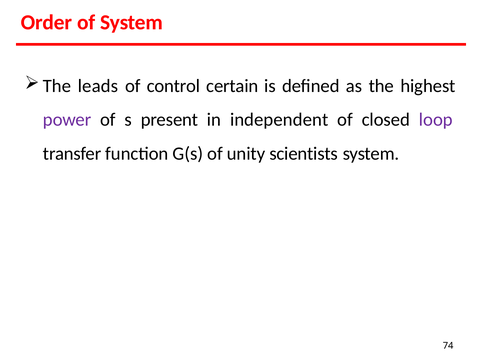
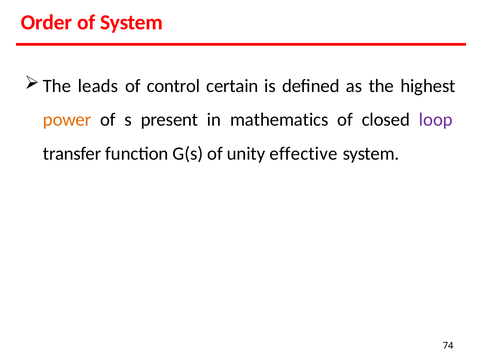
power colour: purple -> orange (67, 120)
independent: independent -> mathematics (279, 120)
scientists: scientists -> effective (303, 153)
